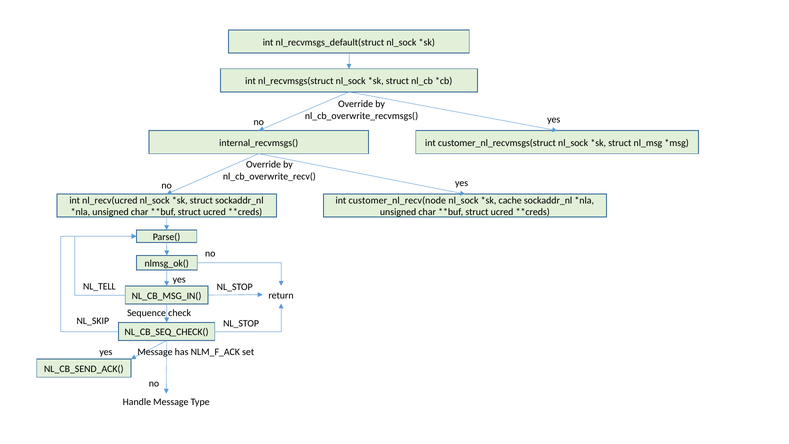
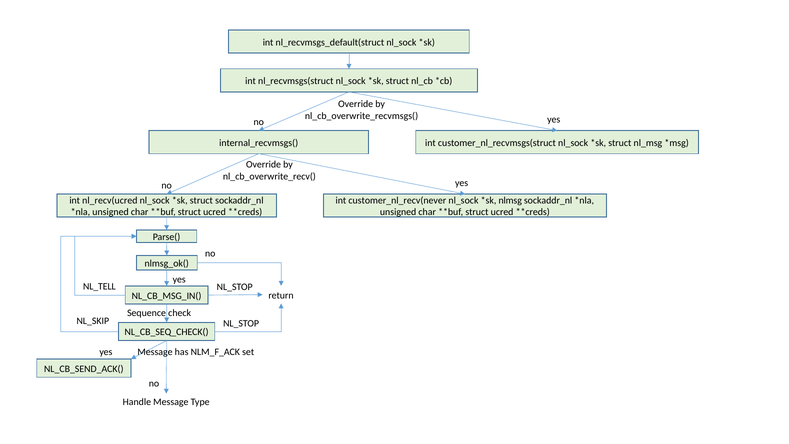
customer_nl_recv(node: customer_nl_recv(node -> customer_nl_recv(never (397, 200)
cache: cache -> nlmsg (510, 200)
